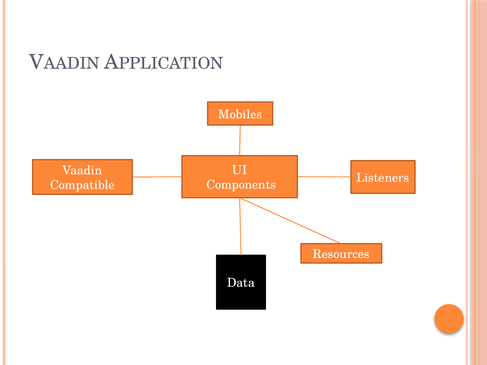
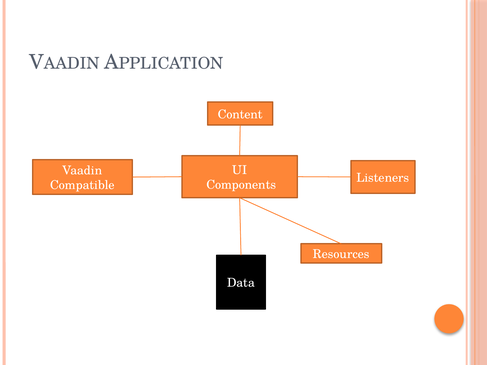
Mobiles: Mobiles -> Content (240, 114)
